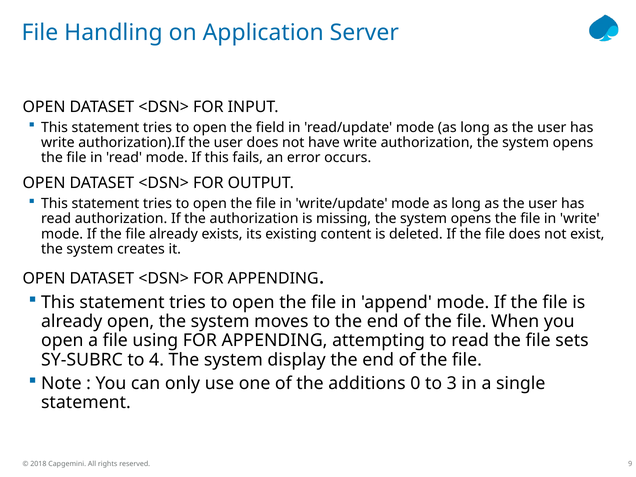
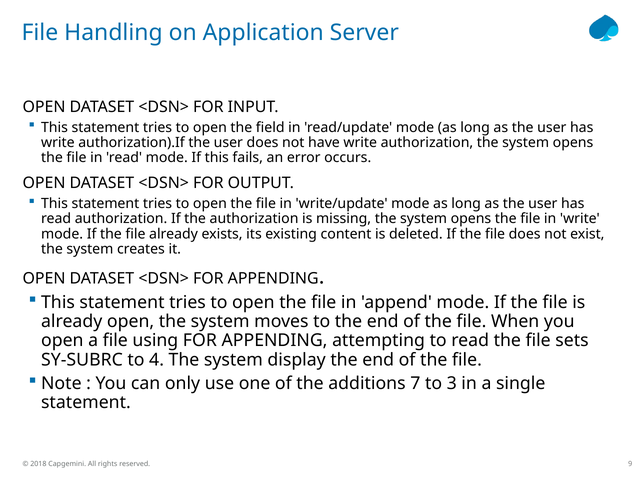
0: 0 -> 7 (415, 383)
